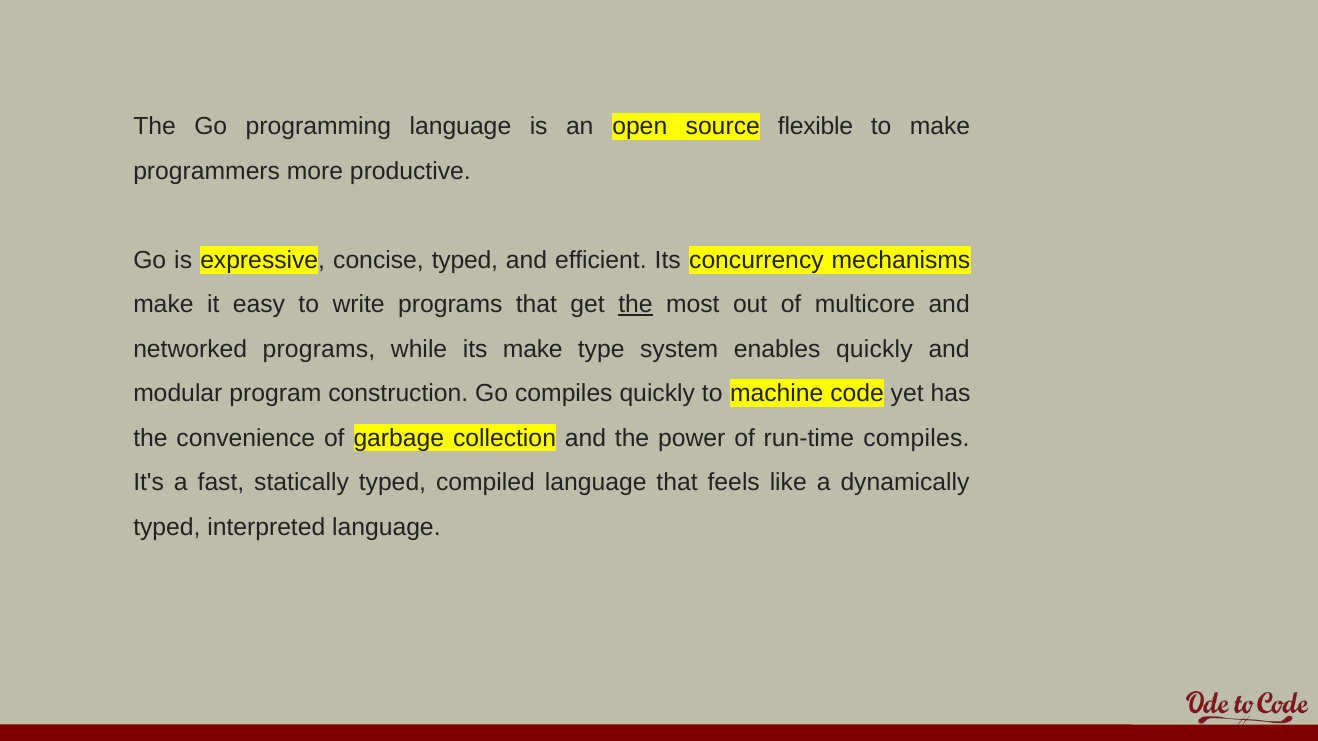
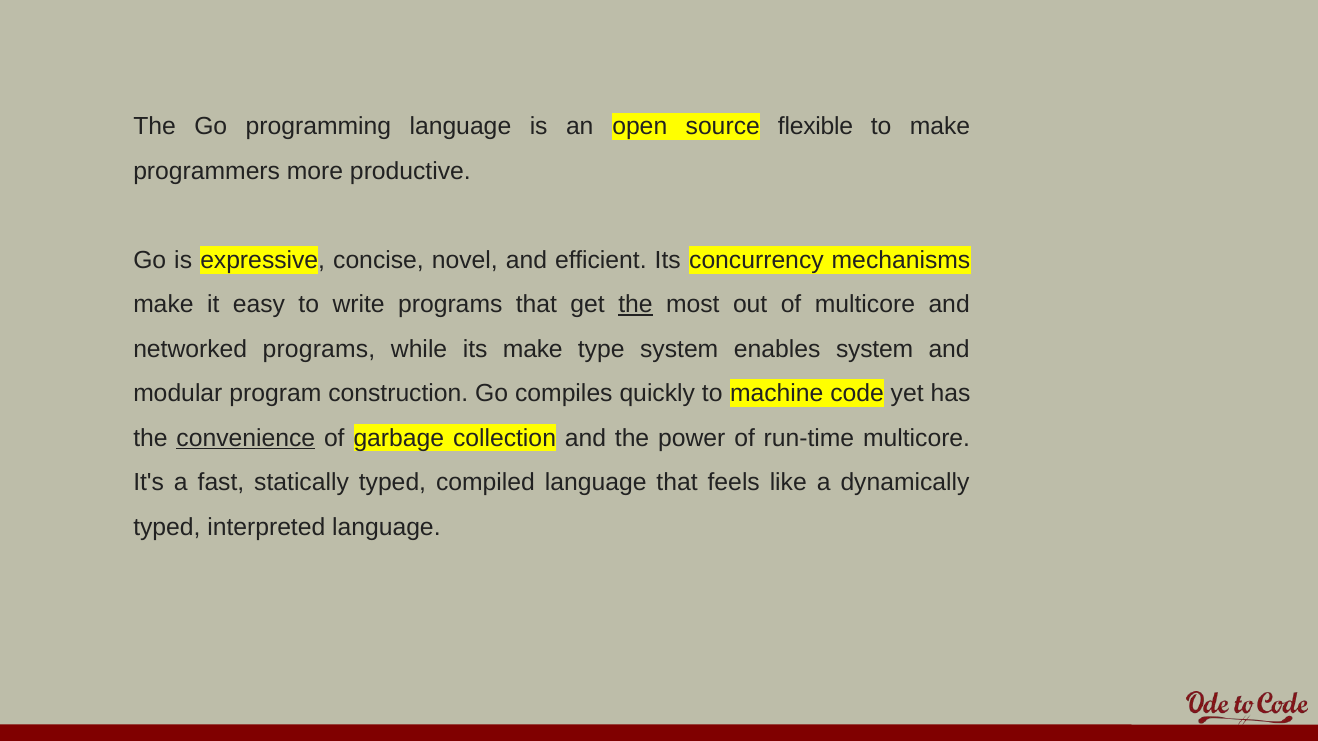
concise typed: typed -> novel (465, 260)
enables quickly: quickly -> system (875, 349)
convenience underline: none -> present (246, 438)
run-time compiles: compiles -> multicore (917, 438)
